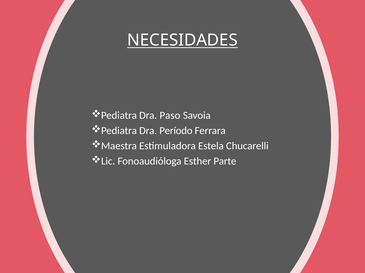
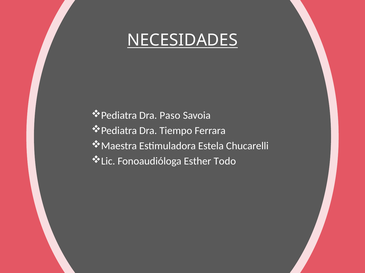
Período: Período -> Tiempo (176, 131)
Parte: Parte -> Todo (225, 162)
